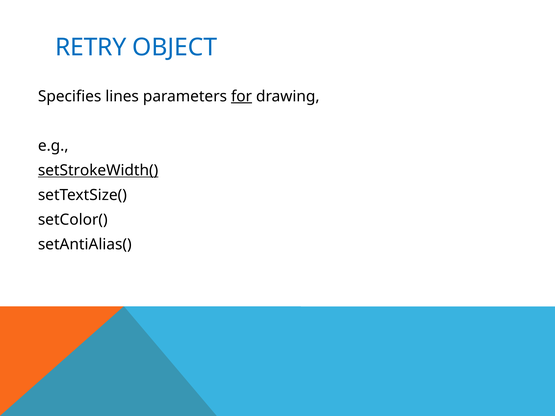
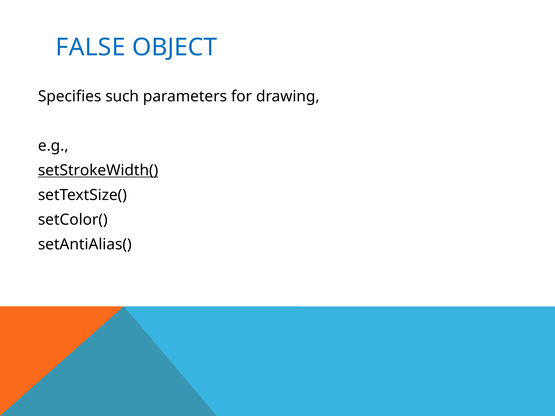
RETRY: RETRY -> FALSE (91, 47)
lines: lines -> such (122, 96)
for underline: present -> none (242, 96)
